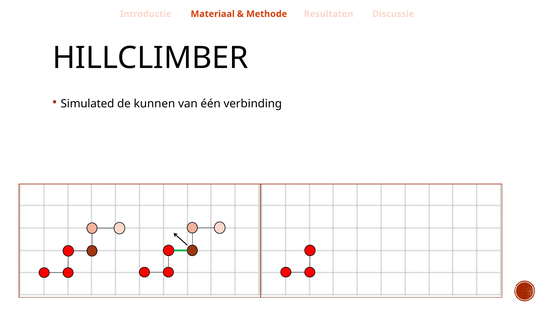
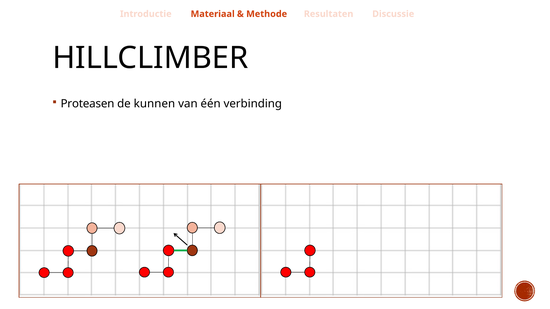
Simulated: Simulated -> Proteasen (87, 104)
